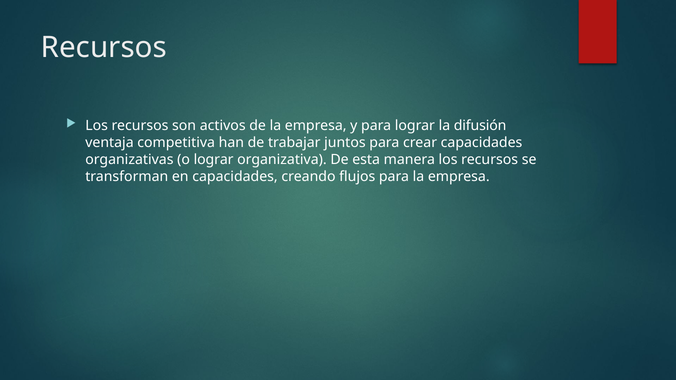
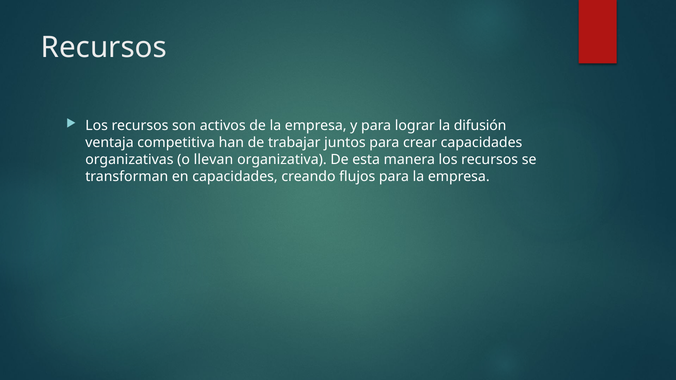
o lograr: lograr -> llevan (213, 160)
